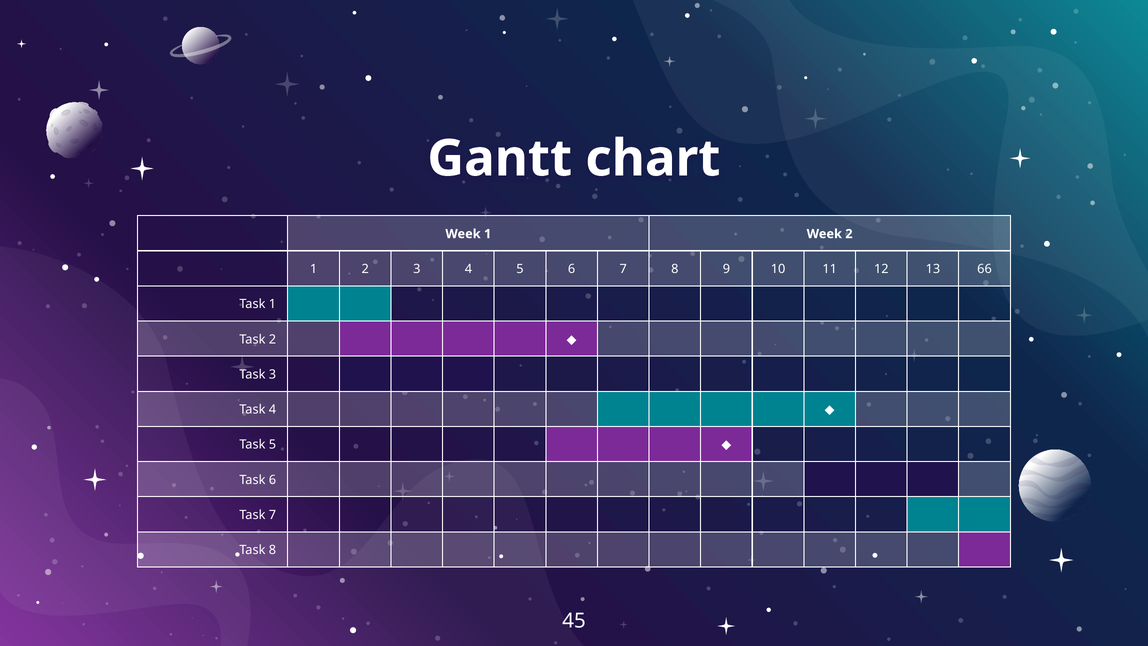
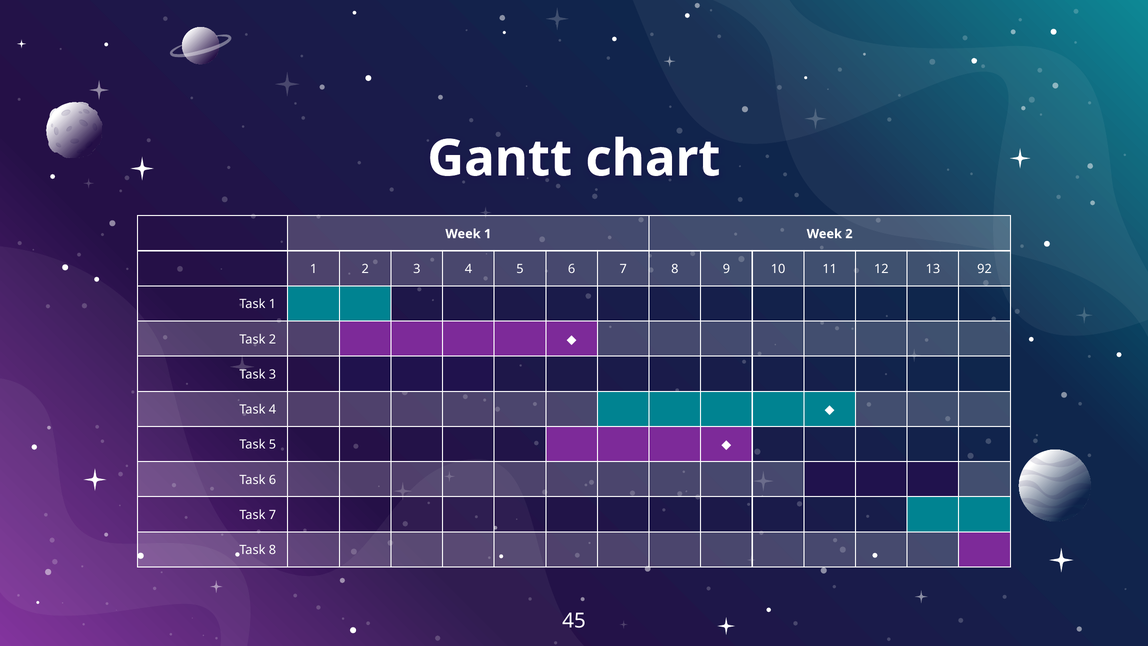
66: 66 -> 92 (985, 269)
